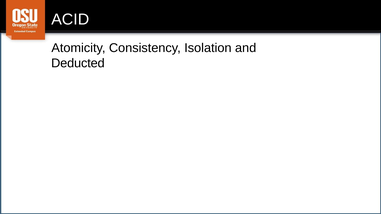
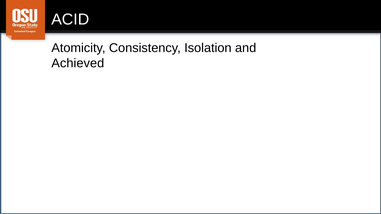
Deducted: Deducted -> Achieved (78, 63)
